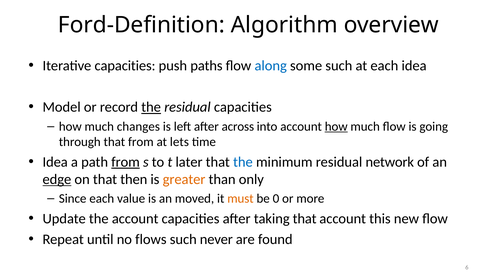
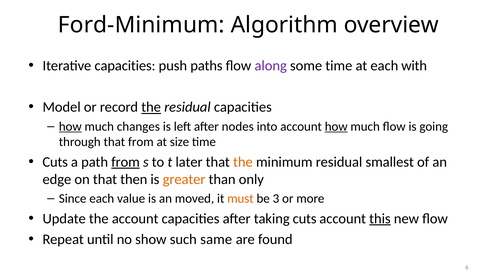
Ford-Definition: Ford-Definition -> Ford-Minimum (141, 25)
along colour: blue -> purple (271, 66)
some such: such -> time (339, 66)
each idea: idea -> with (414, 66)
how underline: none -> present (70, 126)
across: across -> nodes (238, 126)
lets: lets -> size (180, 142)
Idea: Idea -> Cuts (55, 162)
the colour: blue -> orange (243, 162)
network: network -> smallest (390, 162)
edge underline: present -> none (57, 179)
0: 0 -> 3 (276, 198)
taking that: that -> cuts (305, 218)
this underline: none -> present (380, 218)
flows: flows -> show (151, 239)
never: never -> same (216, 239)
